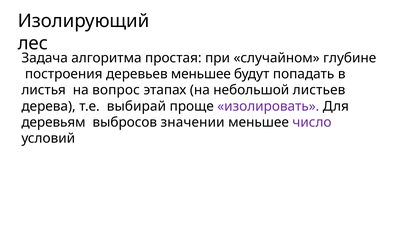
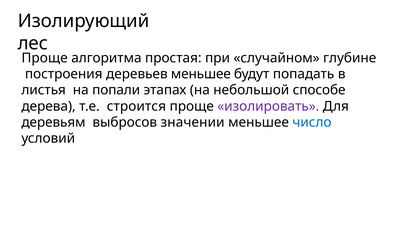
Задача: Задача -> Проще (45, 58)
вопрос: вопрос -> попали (116, 90)
листьев: листьев -> способе (319, 90)
выбирай: выбирай -> строится (136, 106)
число colour: purple -> blue (312, 122)
